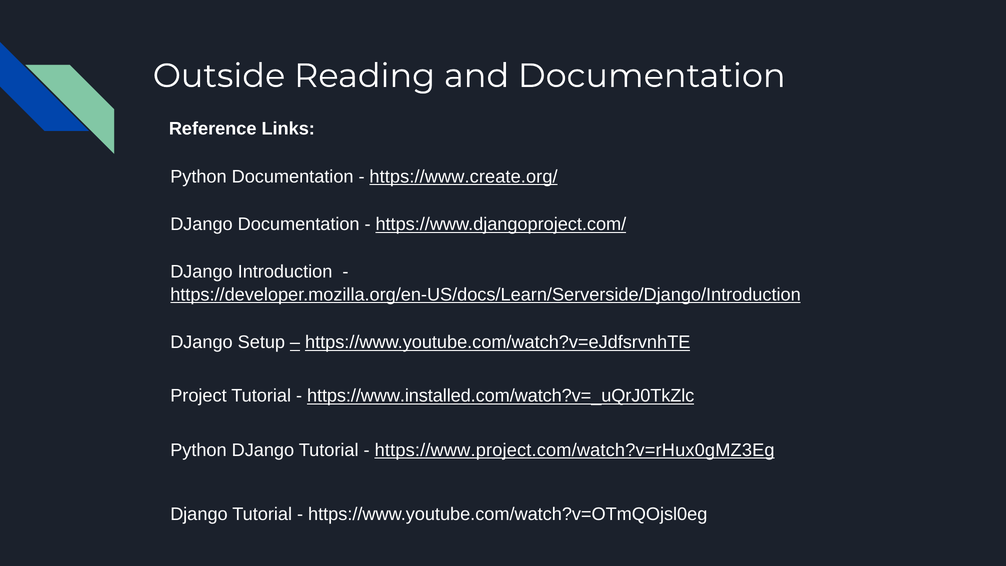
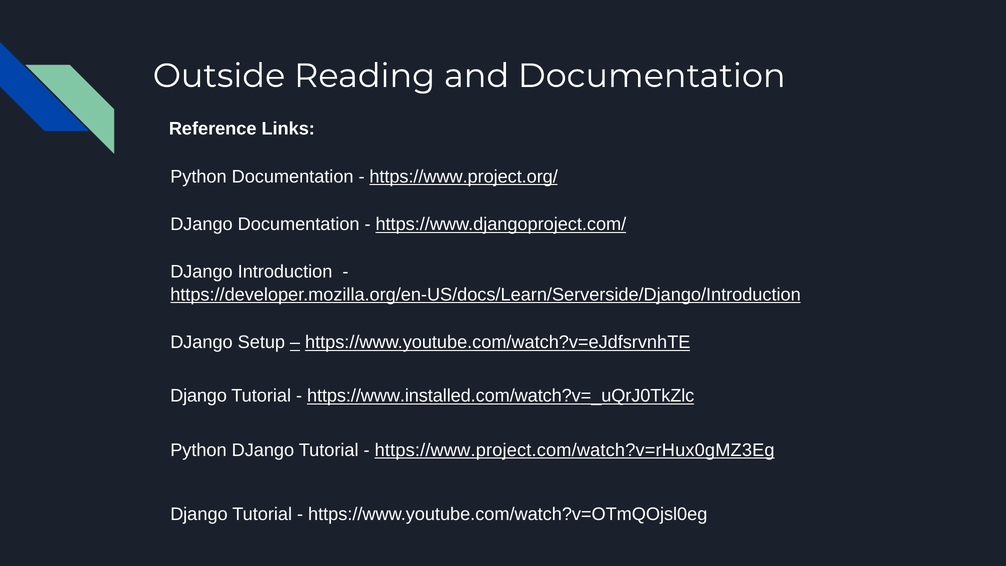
https://www.create.org/: https://www.create.org/ -> https://www.project.org/ (464, 177)
Project: Project -> Django (199, 396)
